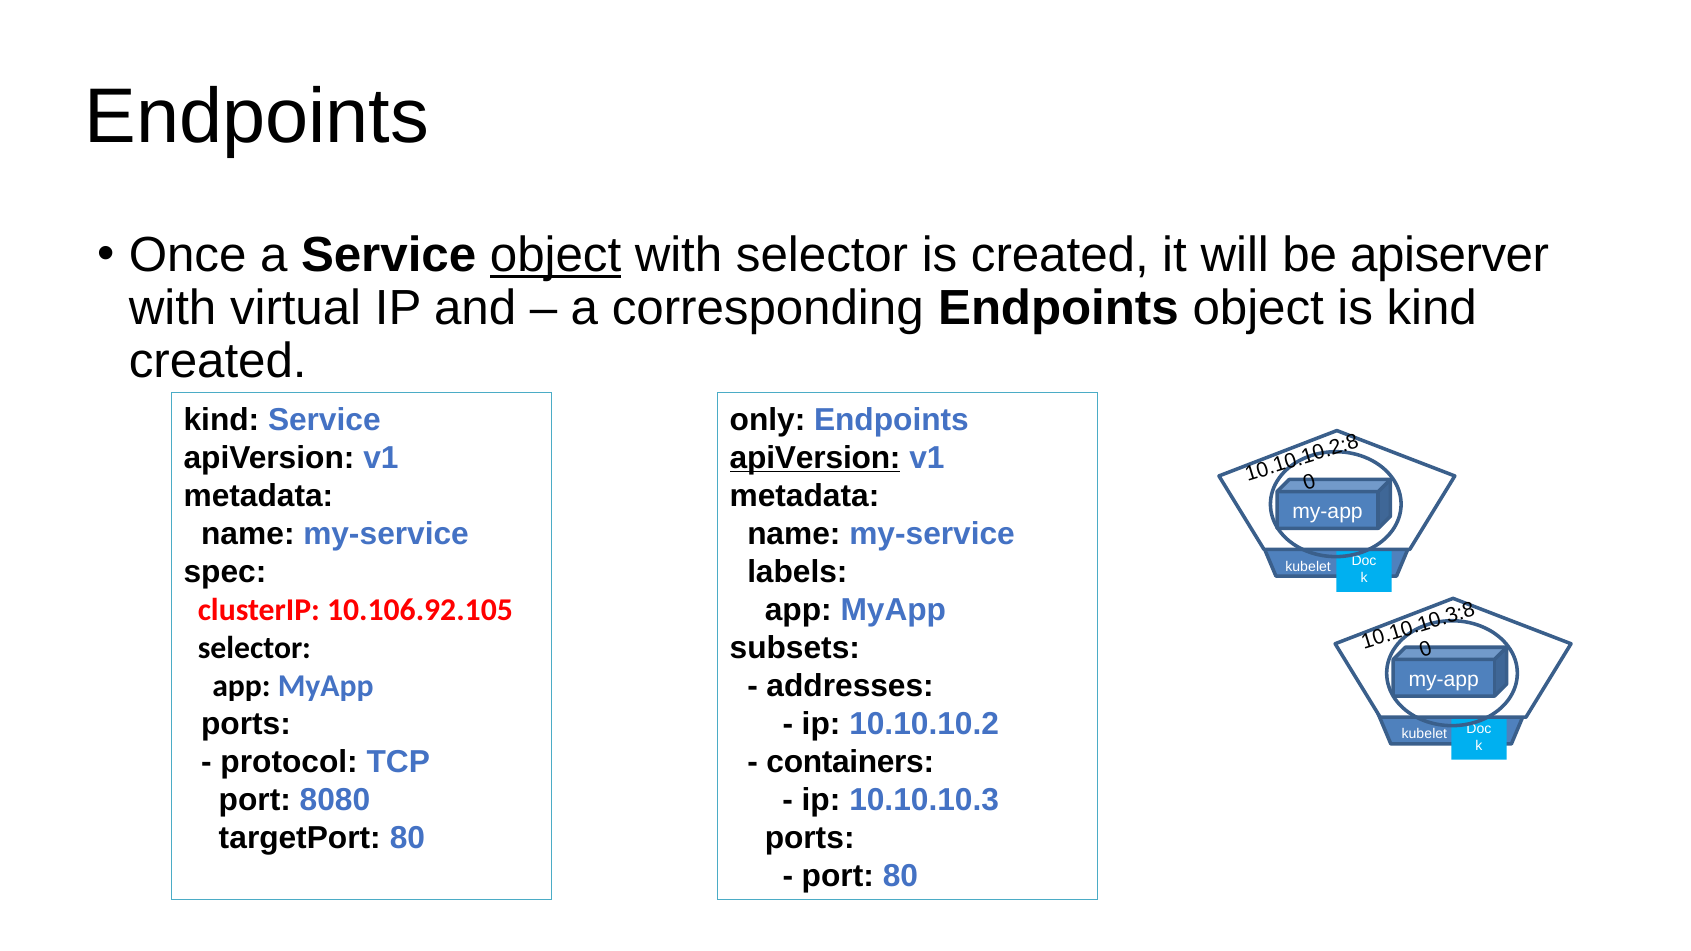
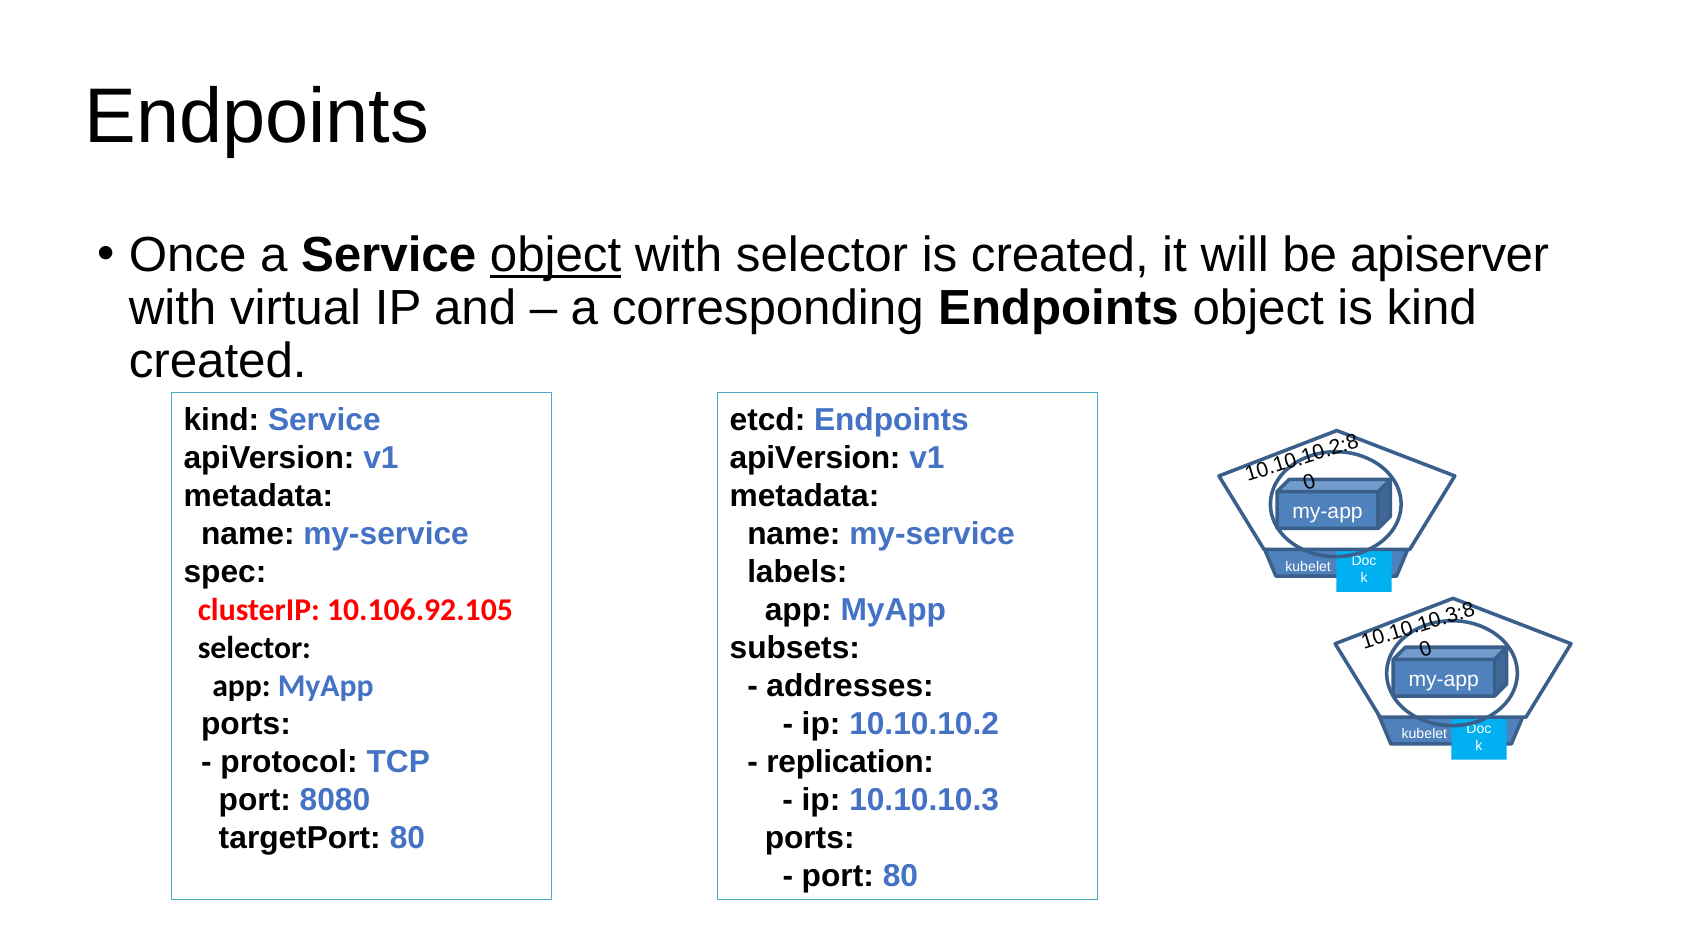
only: only -> etcd (768, 420)
apiVersion underline: present -> none (815, 458)
containers: containers -> replication (850, 762)
